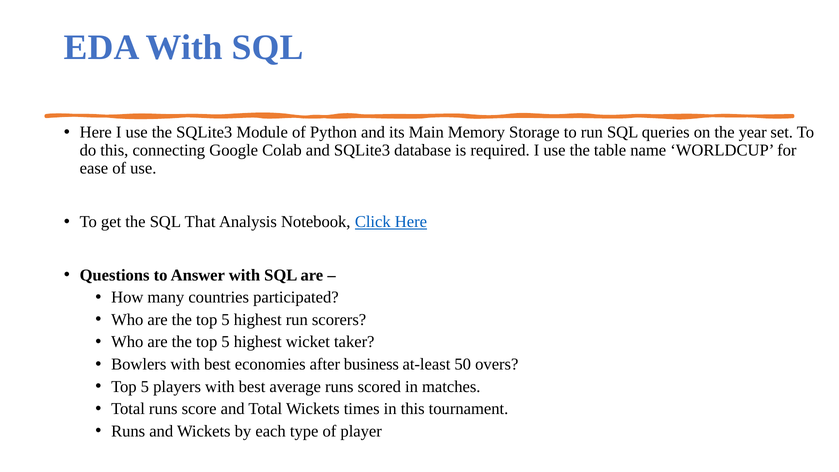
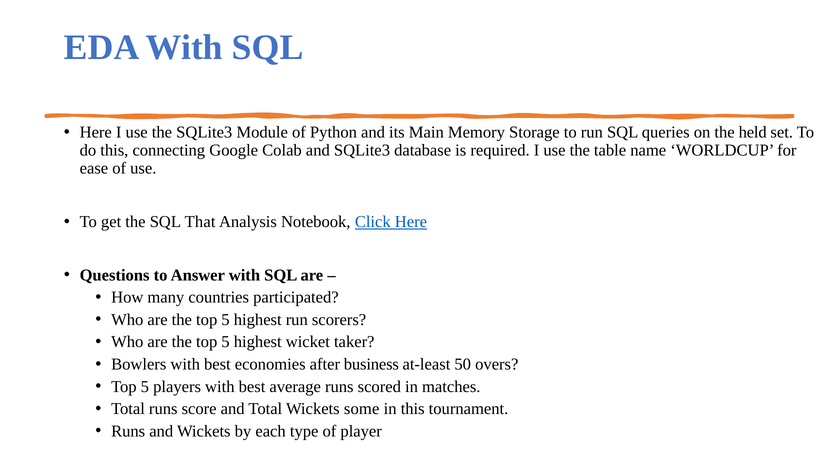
year: year -> held (753, 132)
times: times -> some (362, 409)
